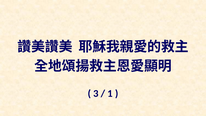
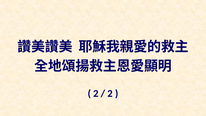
3: 3 -> 2 (96, 93)
1: 1 -> 2 (110, 93)
